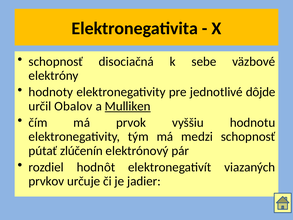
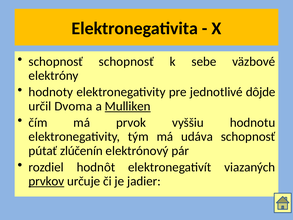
schopnosť disociačná: disociačná -> schopnosť (126, 61)
Obalov: Obalov -> Dvoma (73, 106)
medzi: medzi -> udáva (197, 137)
prvkov underline: none -> present (46, 181)
